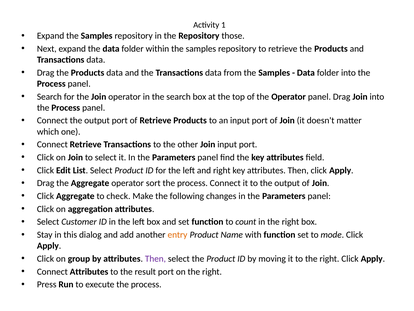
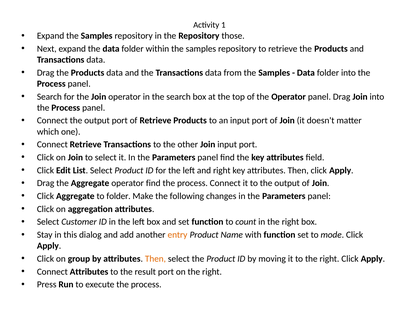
operator sort: sort -> find (153, 183)
to check: check -> folder (119, 196)
Then colour: purple -> orange (155, 258)
